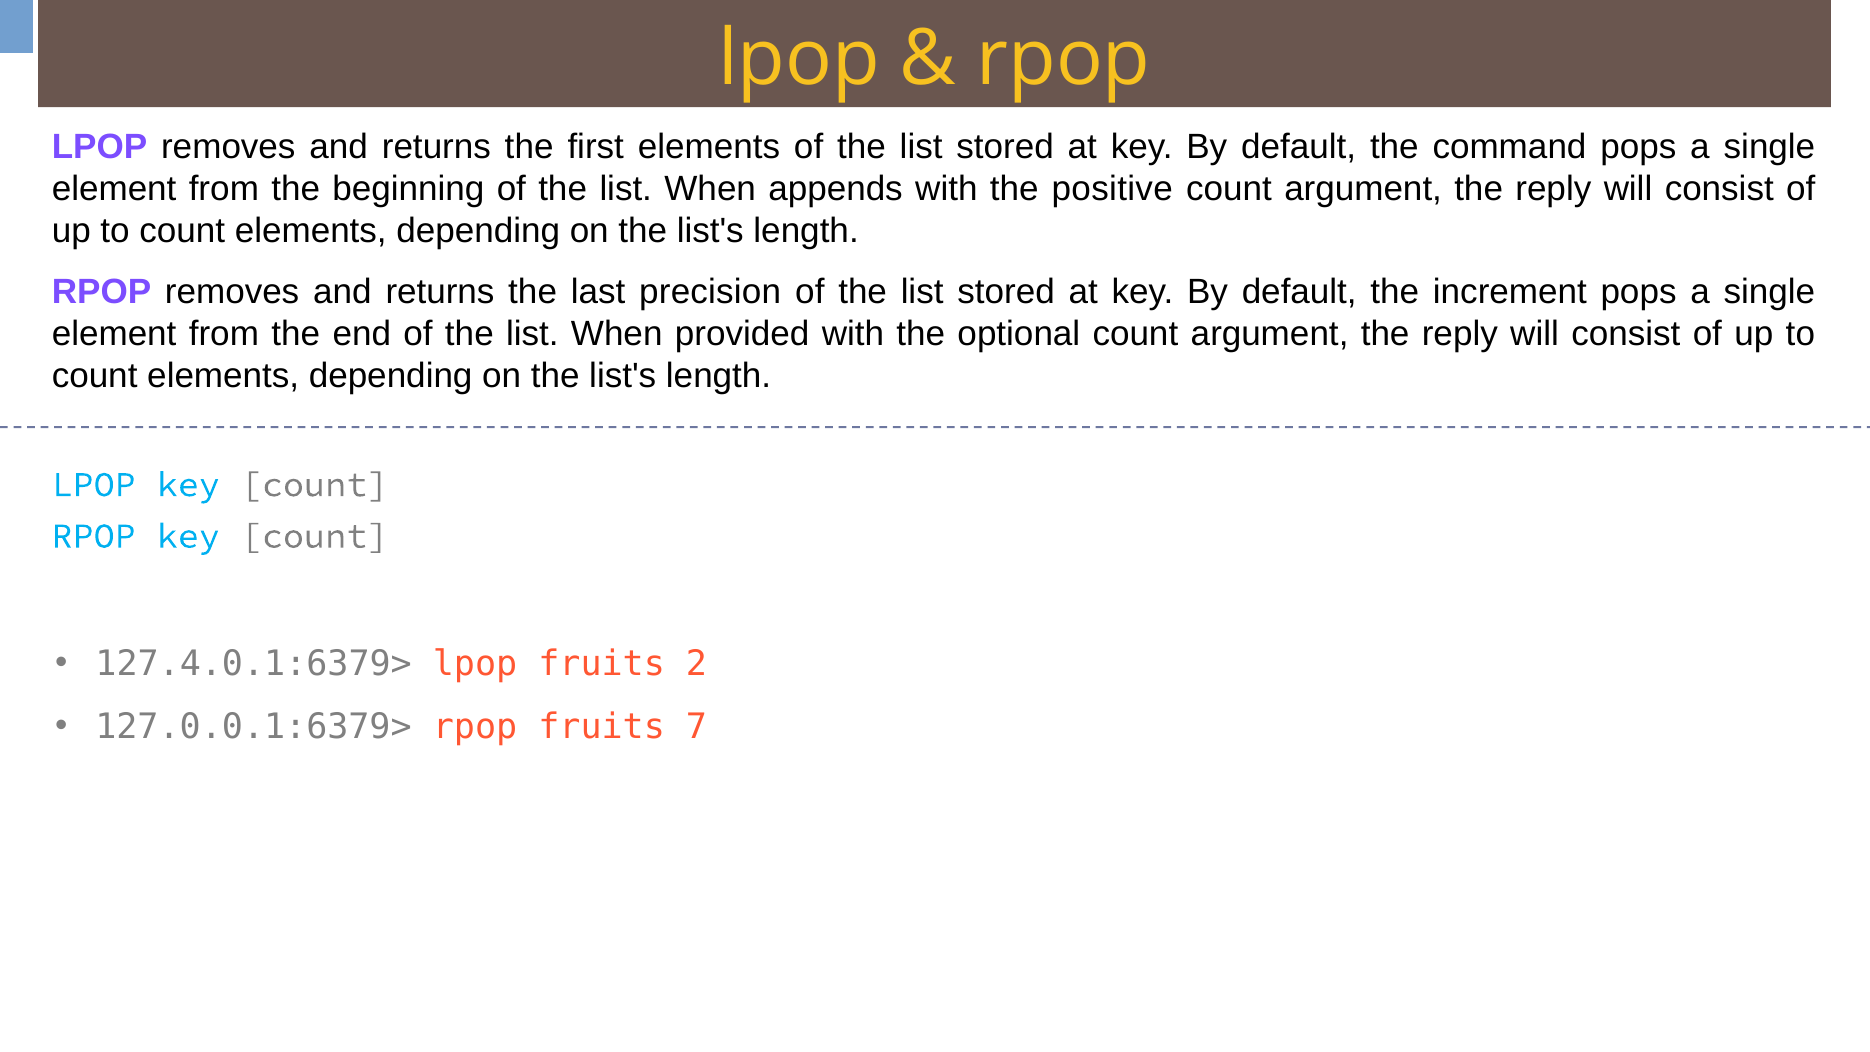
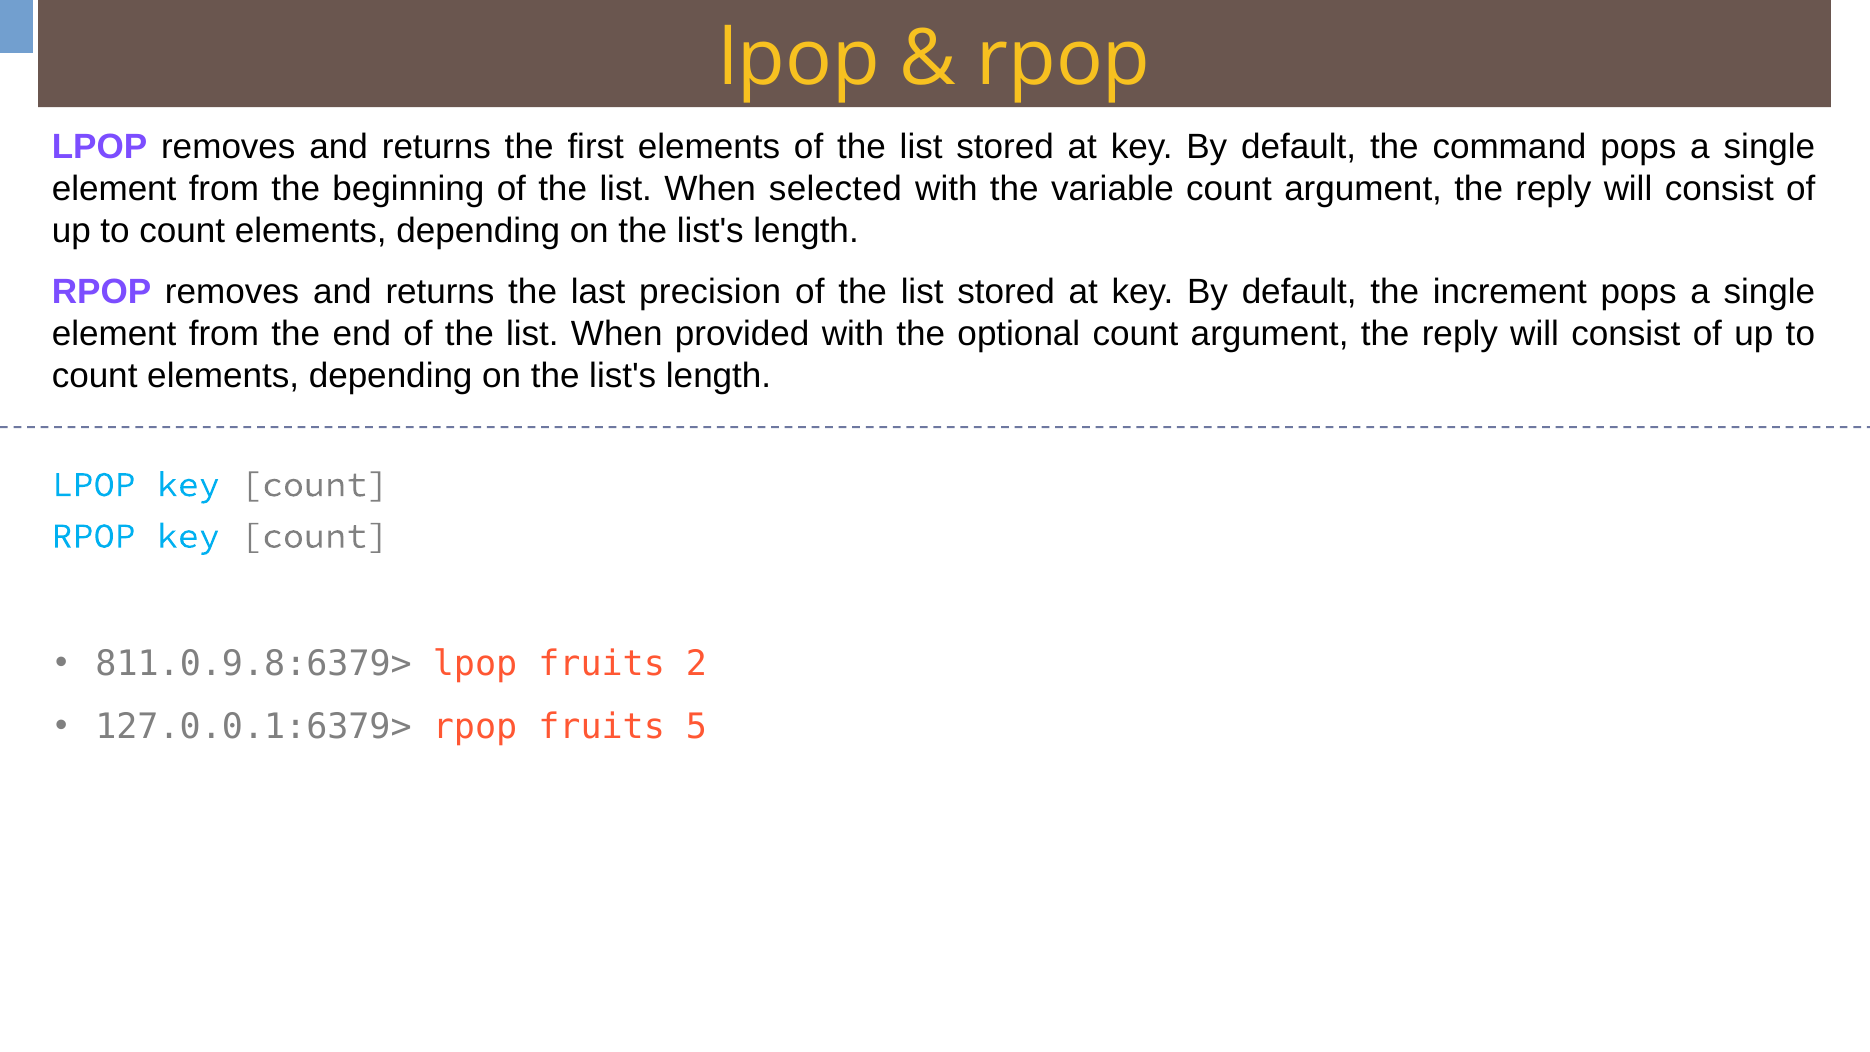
appends: appends -> selected (835, 189)
positive: positive -> variable (1112, 189)
127.4.0.1:6379>: 127.4.0.1:6379> -> 811.0.9.8:6379> (254, 663)
7: 7 -> 5 (697, 727)
